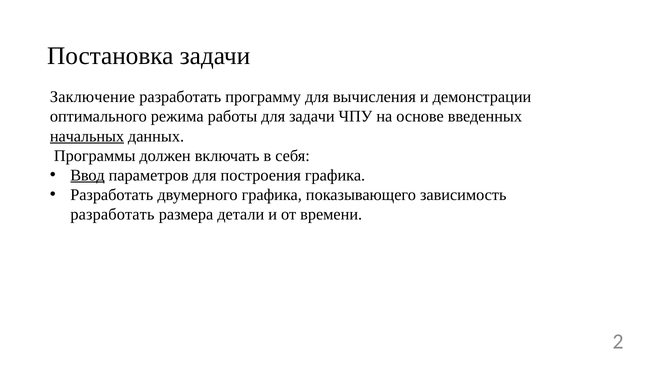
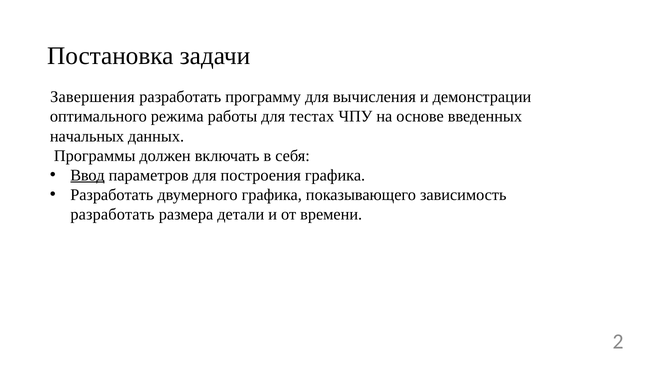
Заключение: Заключение -> Завершения (92, 97)
для задачи: задачи -> тестах (312, 117)
начальных underline: present -> none (87, 136)
